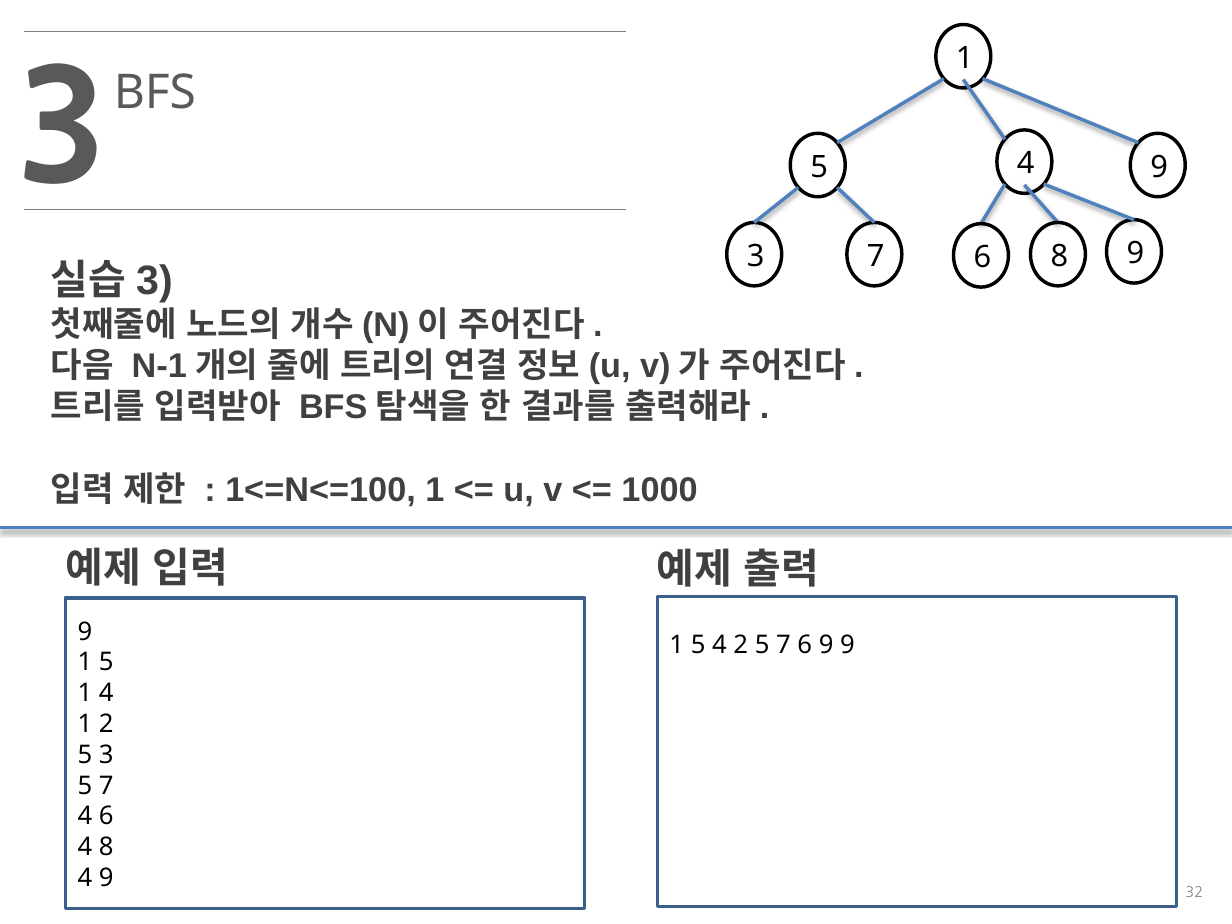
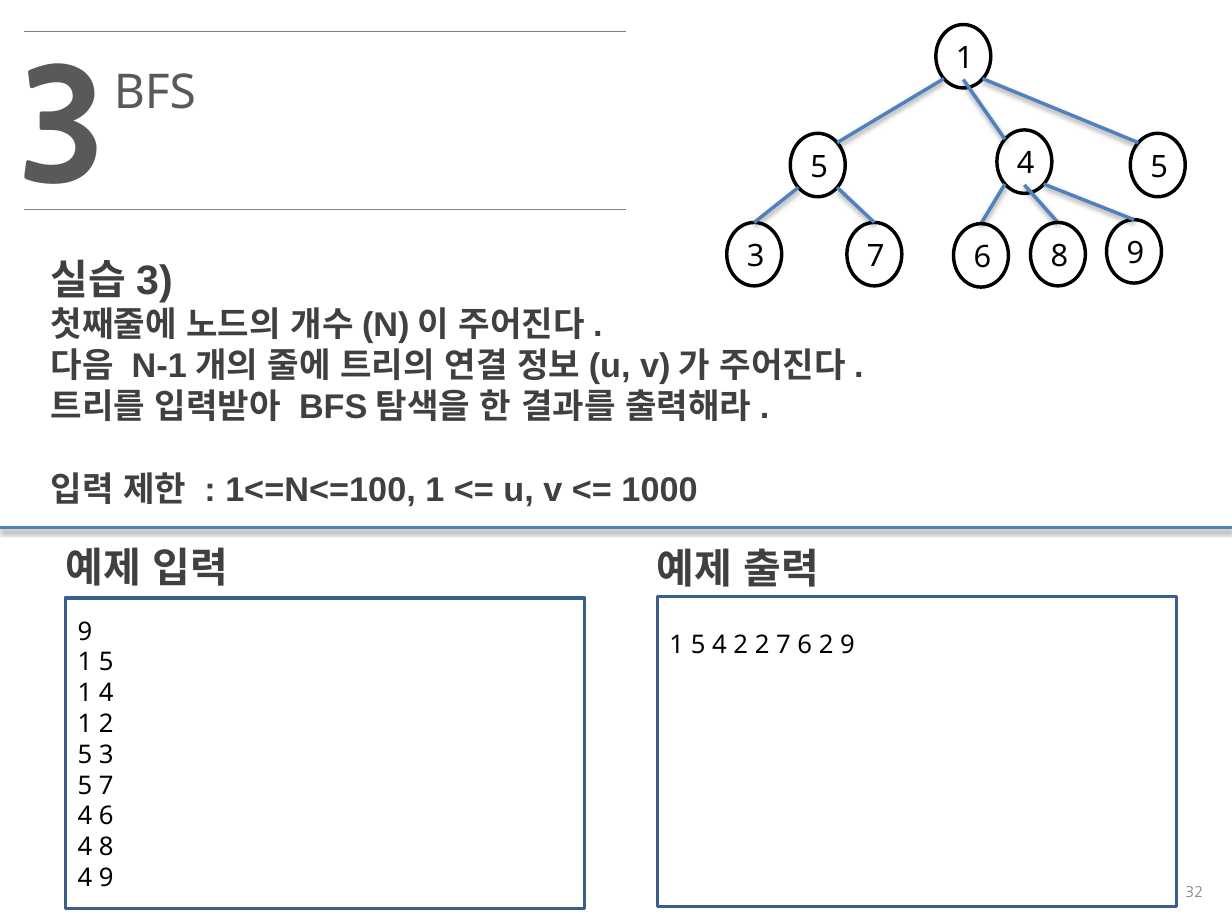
9: 9 -> 5 (1159, 167)
4 2 5: 5 -> 2 (762, 646)
6 9: 9 -> 2 (826, 646)
